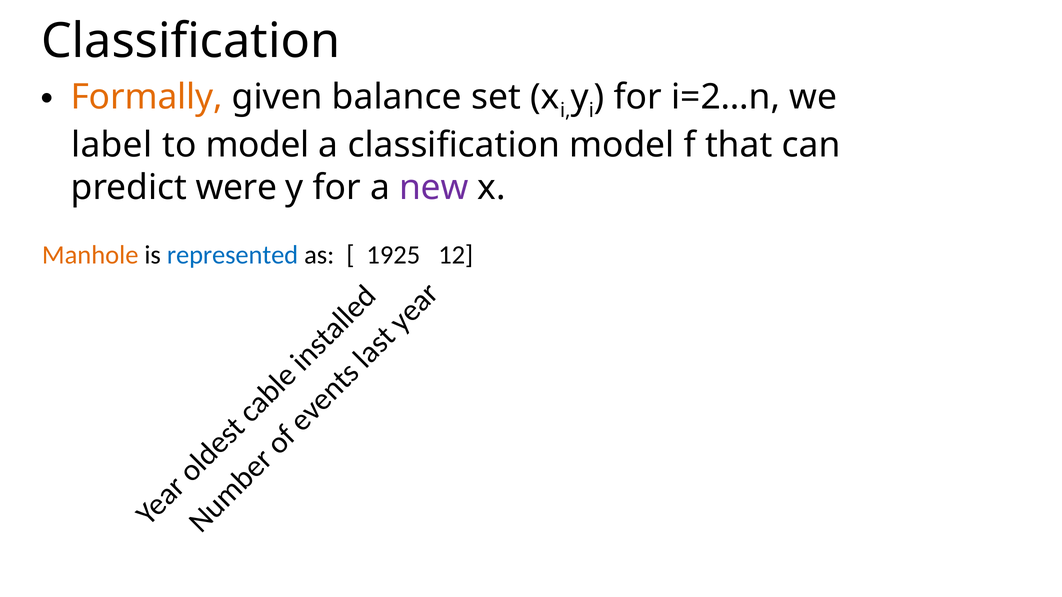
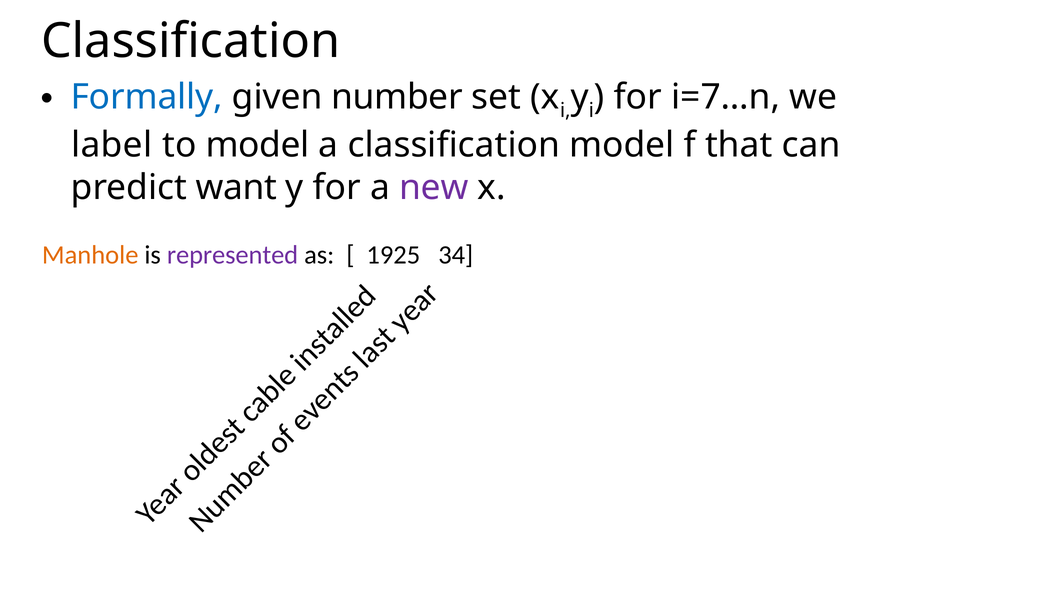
Formally colour: orange -> blue (147, 97)
balance: balance -> number (397, 97)
i=2…n: i=2…n -> i=7…n (726, 97)
were: were -> want (236, 188)
represented colour: blue -> purple (233, 255)
12: 12 -> 34 (456, 255)
